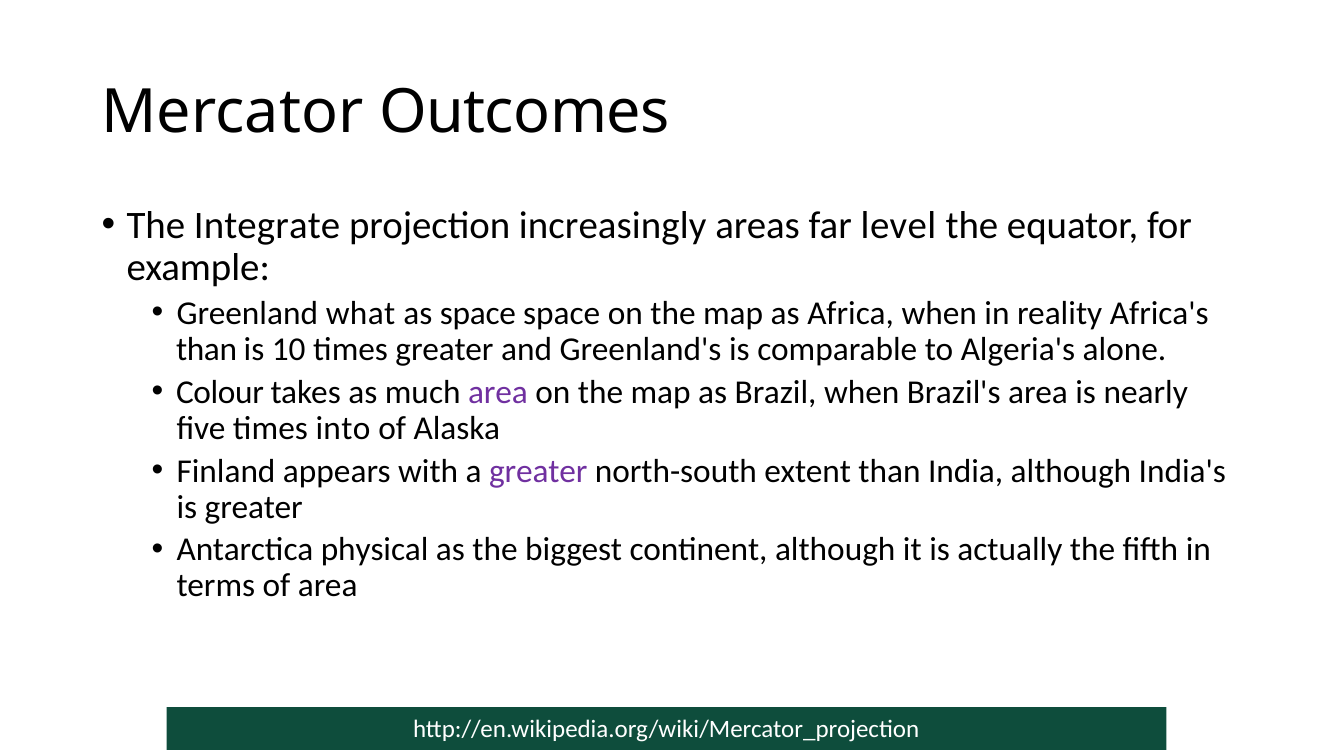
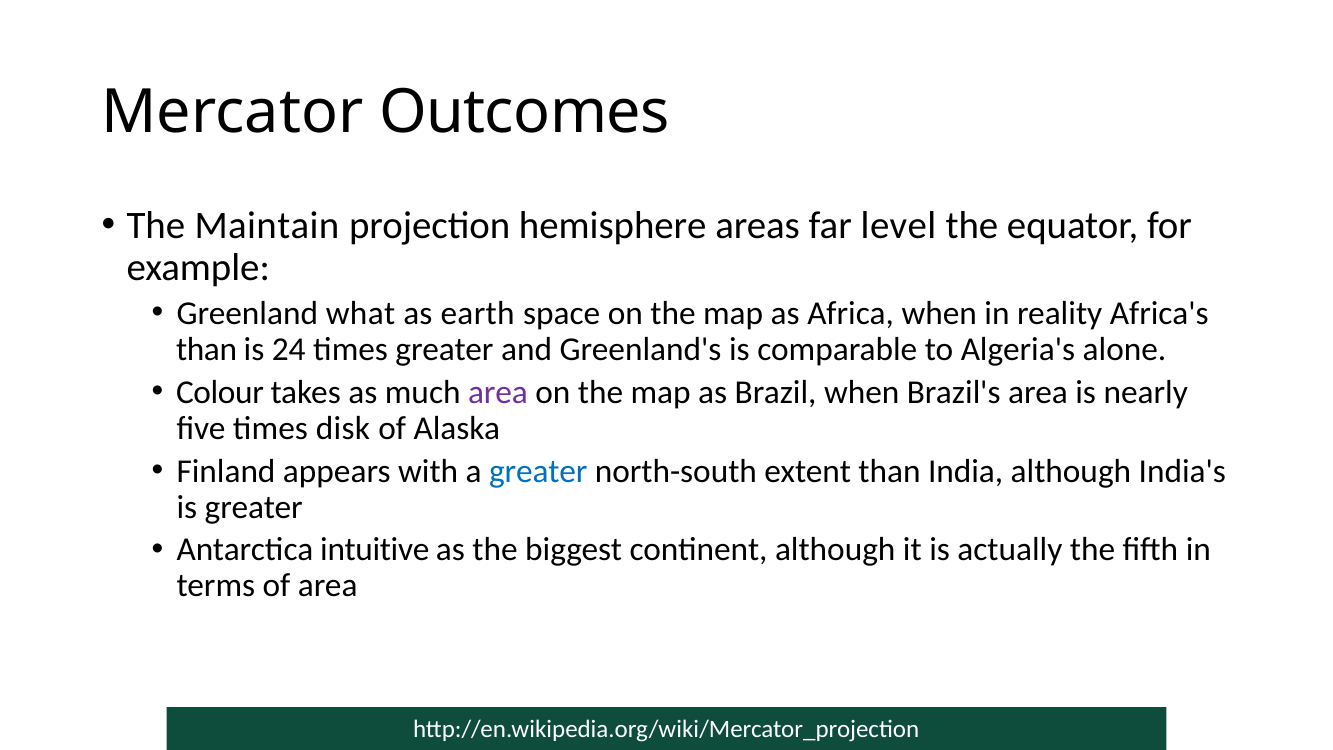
Integrate: Integrate -> Maintain (267, 225)
increasingly: increasingly -> hemisphere (613, 225)
as space: space -> earth (478, 313)
10: 10 -> 24 (289, 349)
into: into -> disk (343, 428)
greater colour: purple -> blue (538, 471)
physical: physical -> intuitive (375, 550)
